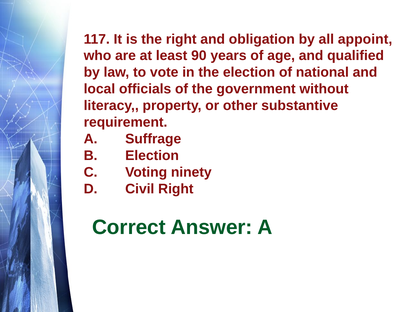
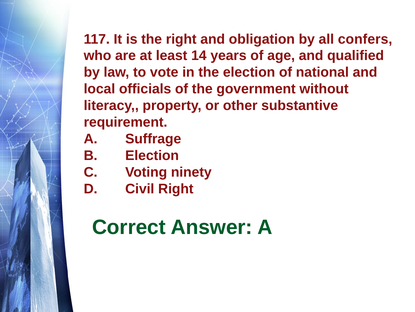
appoint: appoint -> confers (365, 39)
90: 90 -> 14 (199, 56)
